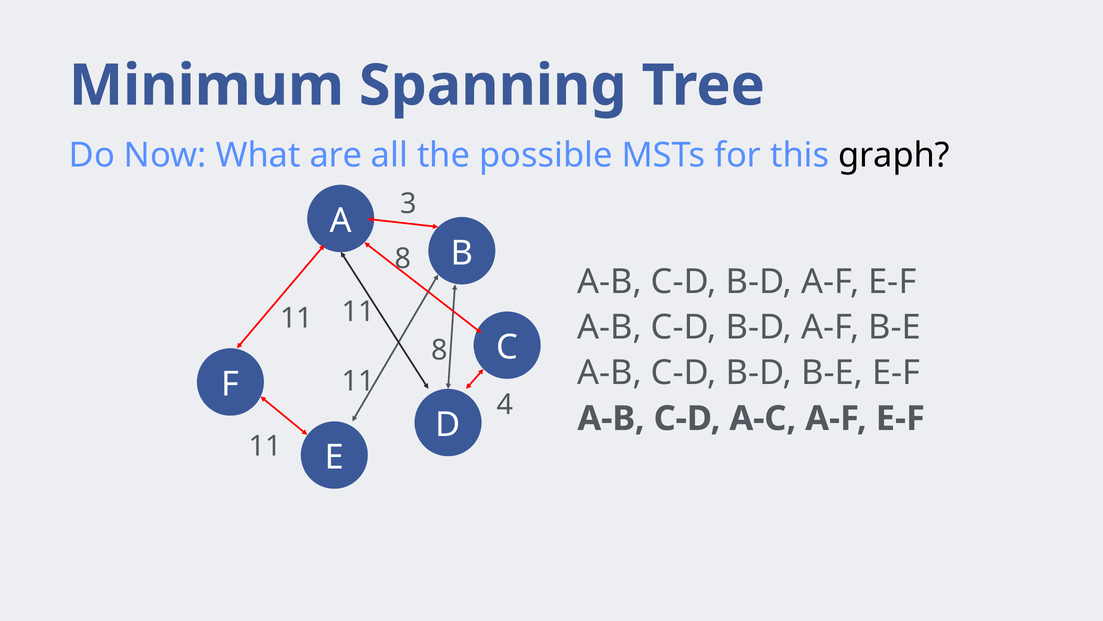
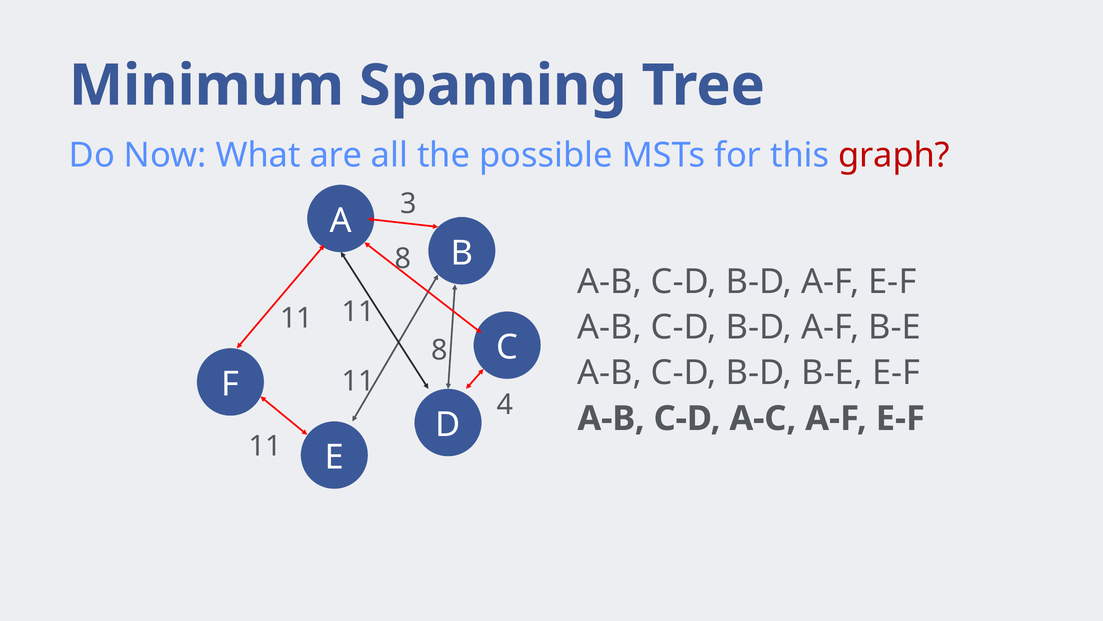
graph colour: black -> red (894, 155)
